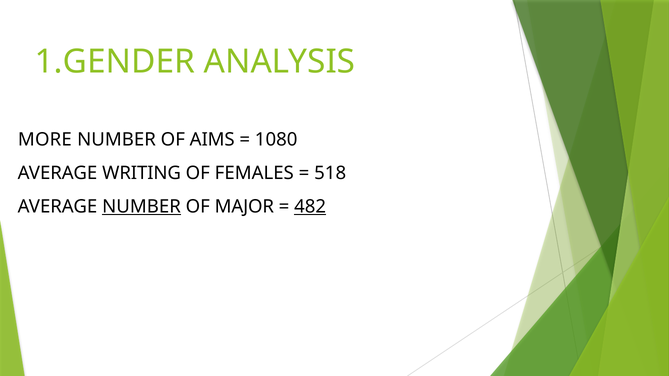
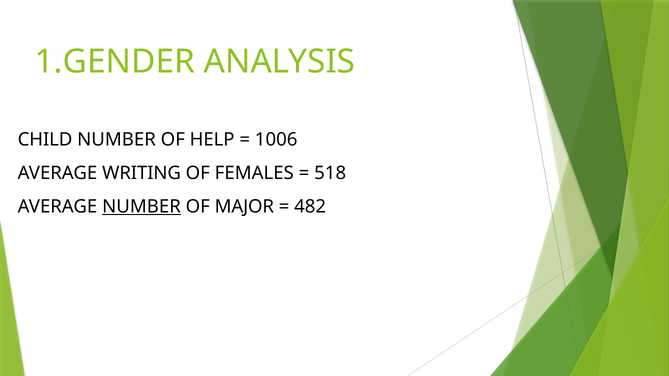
MORE: MORE -> CHILD (45, 140)
AIMS: AIMS -> HELP (212, 140)
1080: 1080 -> 1006 (276, 140)
482 underline: present -> none (310, 207)
